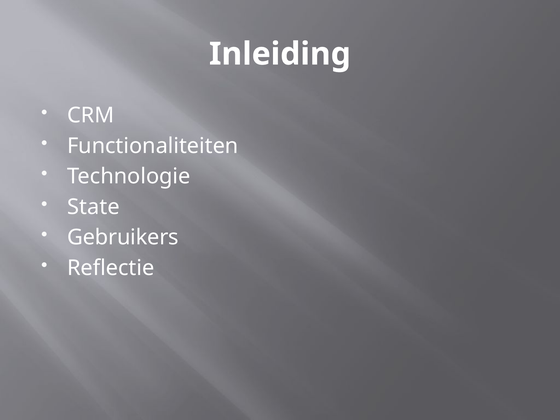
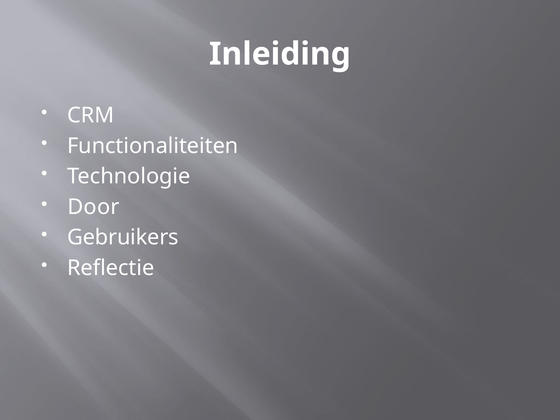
State: State -> Door (93, 207)
